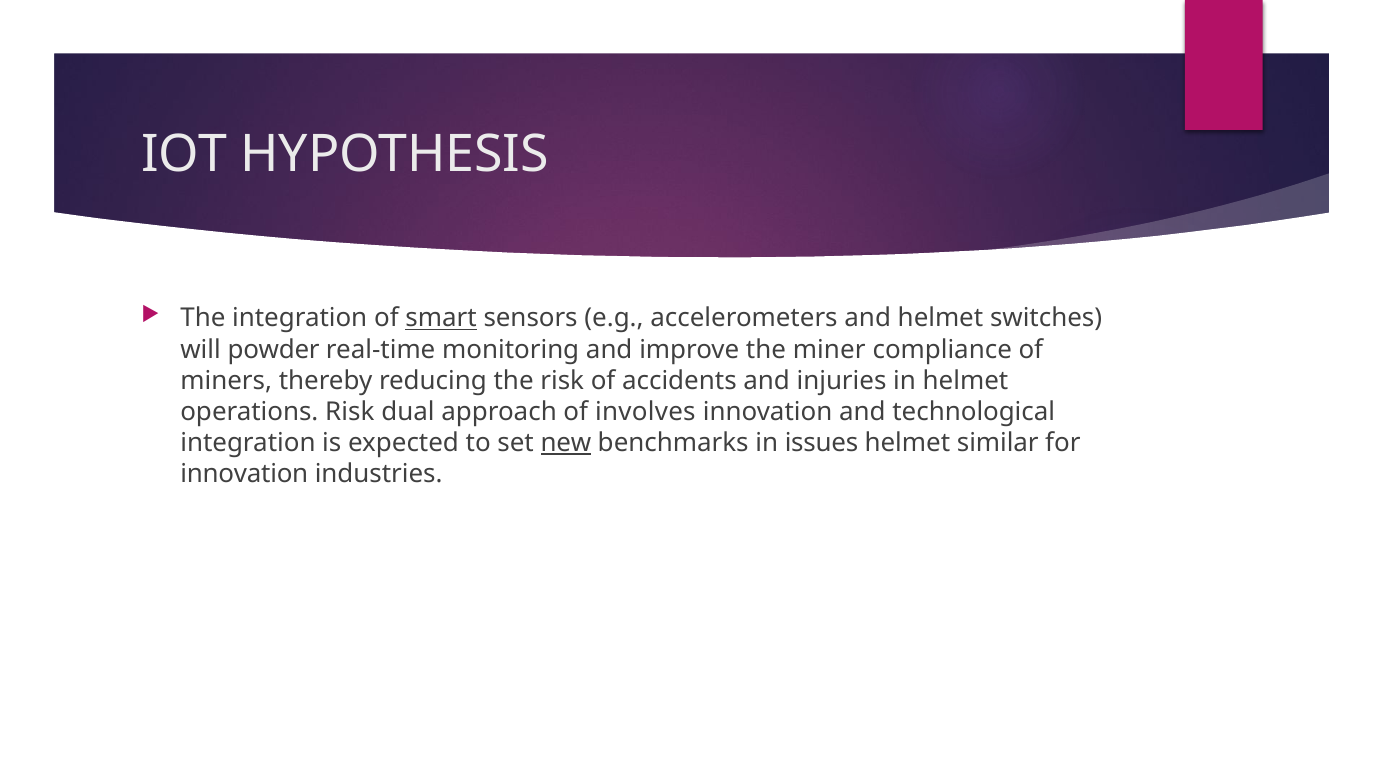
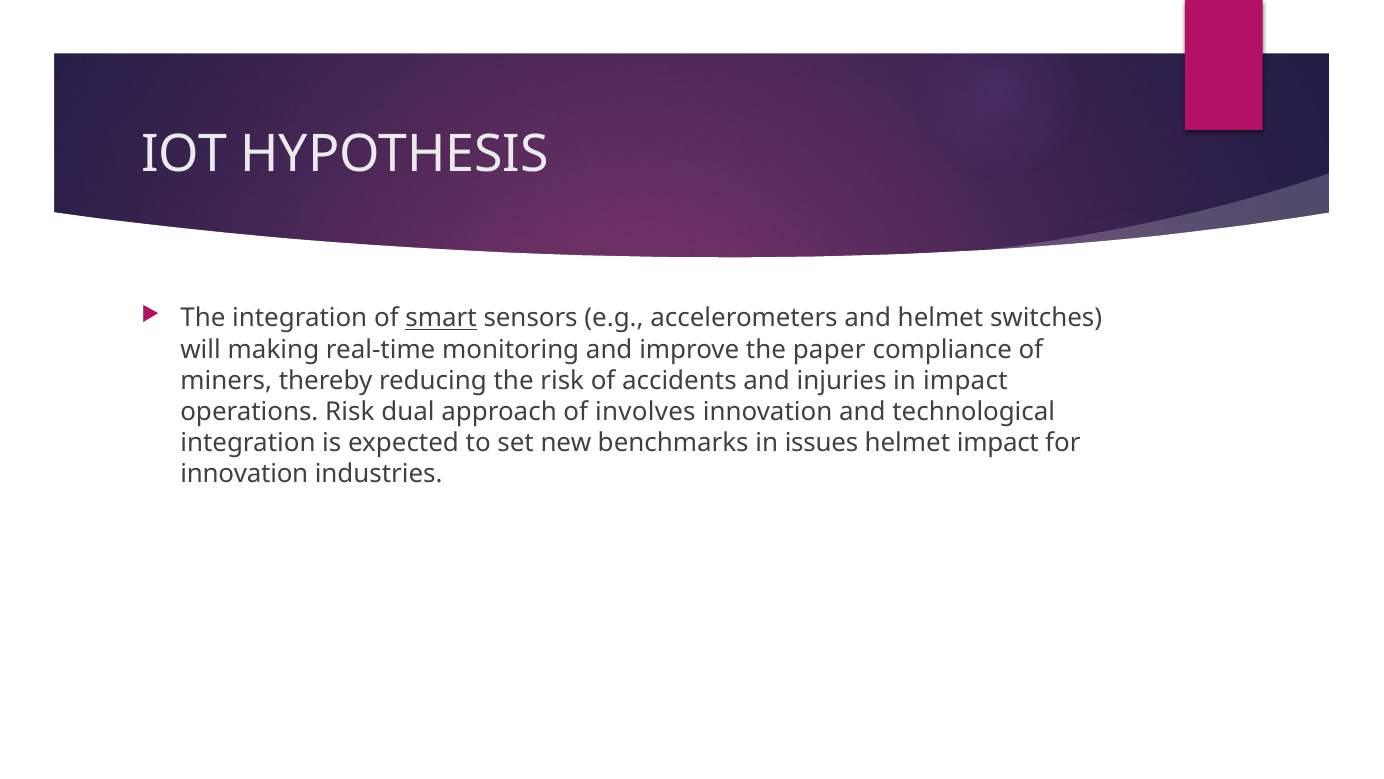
powder: powder -> making (273, 349)
miner: miner -> paper (829, 349)
in helmet: helmet -> impact (965, 380)
new underline: present -> none (566, 443)
helmet similar: similar -> impact (998, 443)
